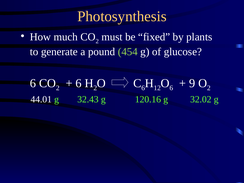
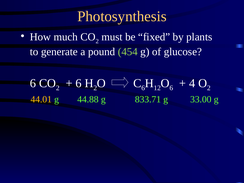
9: 9 -> 4 (192, 83)
44.01 colour: white -> yellow (41, 99)
32.43: 32.43 -> 44.88 (88, 99)
120.16: 120.16 -> 833.71 (148, 99)
32.02: 32.02 -> 33.00 (201, 99)
